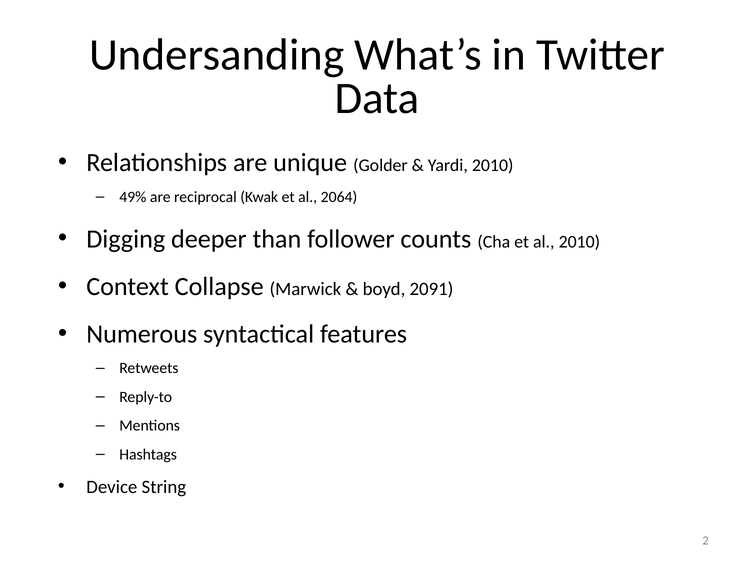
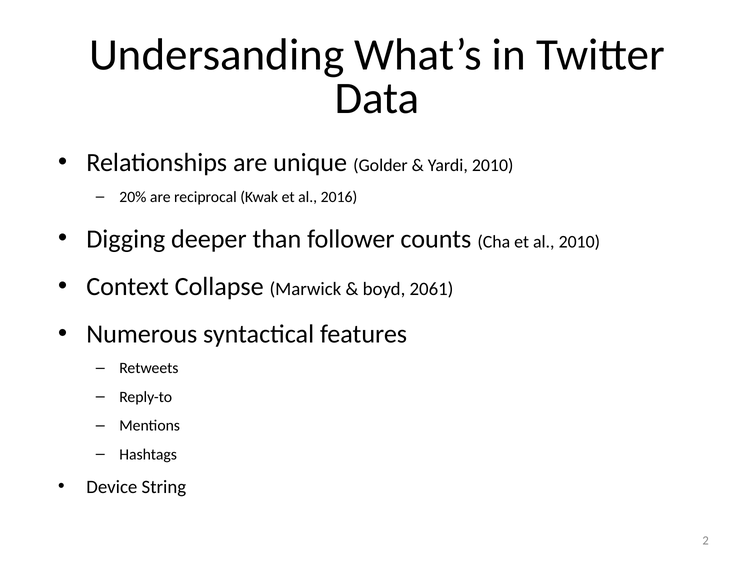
49%: 49% -> 20% (133, 197)
2064: 2064 -> 2016 (339, 197)
2091: 2091 -> 2061 (431, 289)
